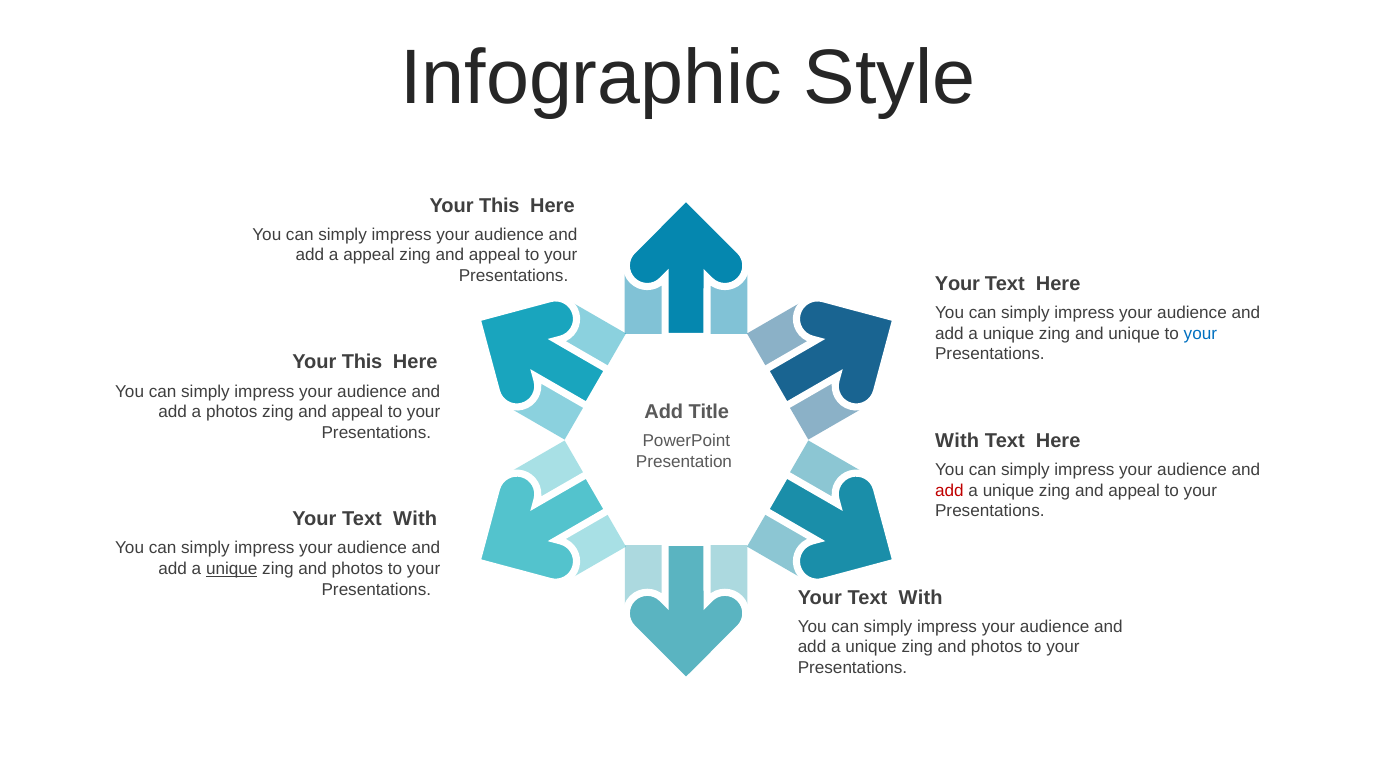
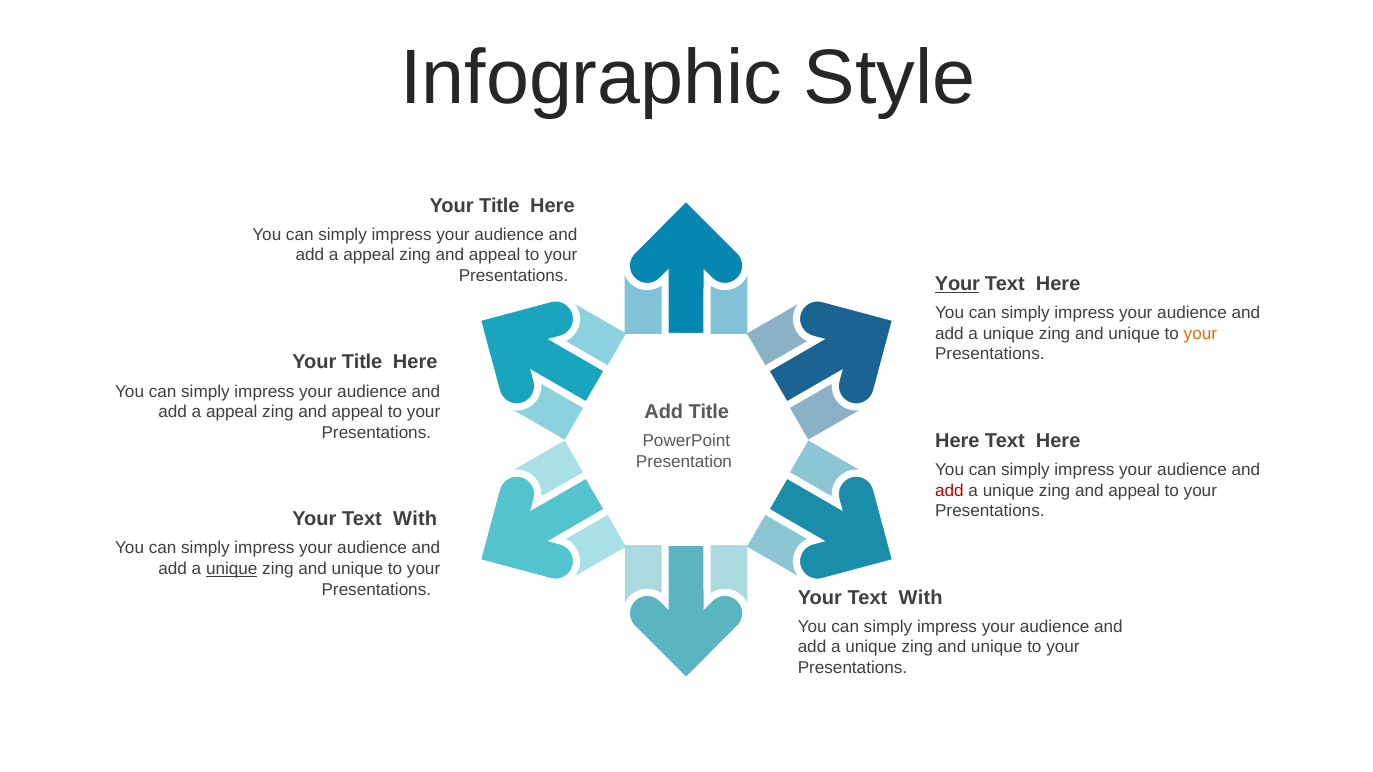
This: This -> Title (499, 206)
Your underline: none -> present (957, 284)
your colour: blue -> orange (1200, 334)
This: This -> Title (362, 362)
photos: photos -> appeal (232, 412)
With: With -> Here (957, 441)
photos: photos -> unique (357, 569)
photos: photos -> unique (997, 647)
